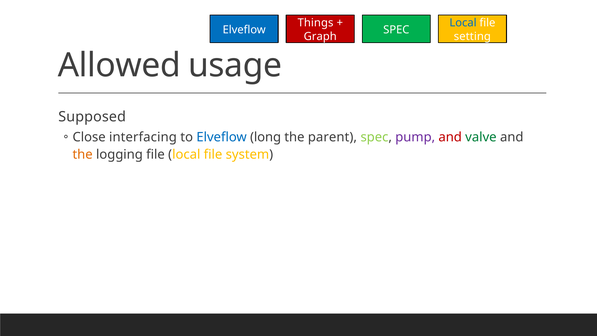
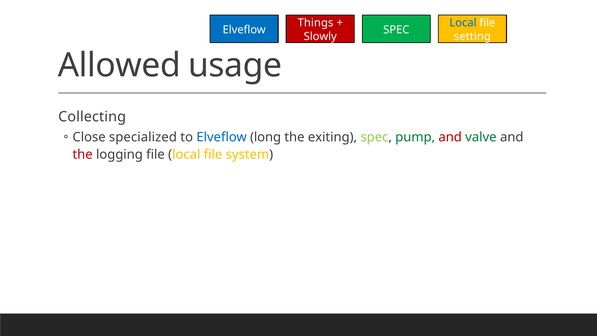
Graph: Graph -> Slowly (320, 36)
Supposed: Supposed -> Collecting (92, 117)
interfacing: interfacing -> specialized (143, 137)
parent: parent -> exiting (332, 137)
pump colour: purple -> green (415, 137)
the colour: orange -> red (83, 154)
